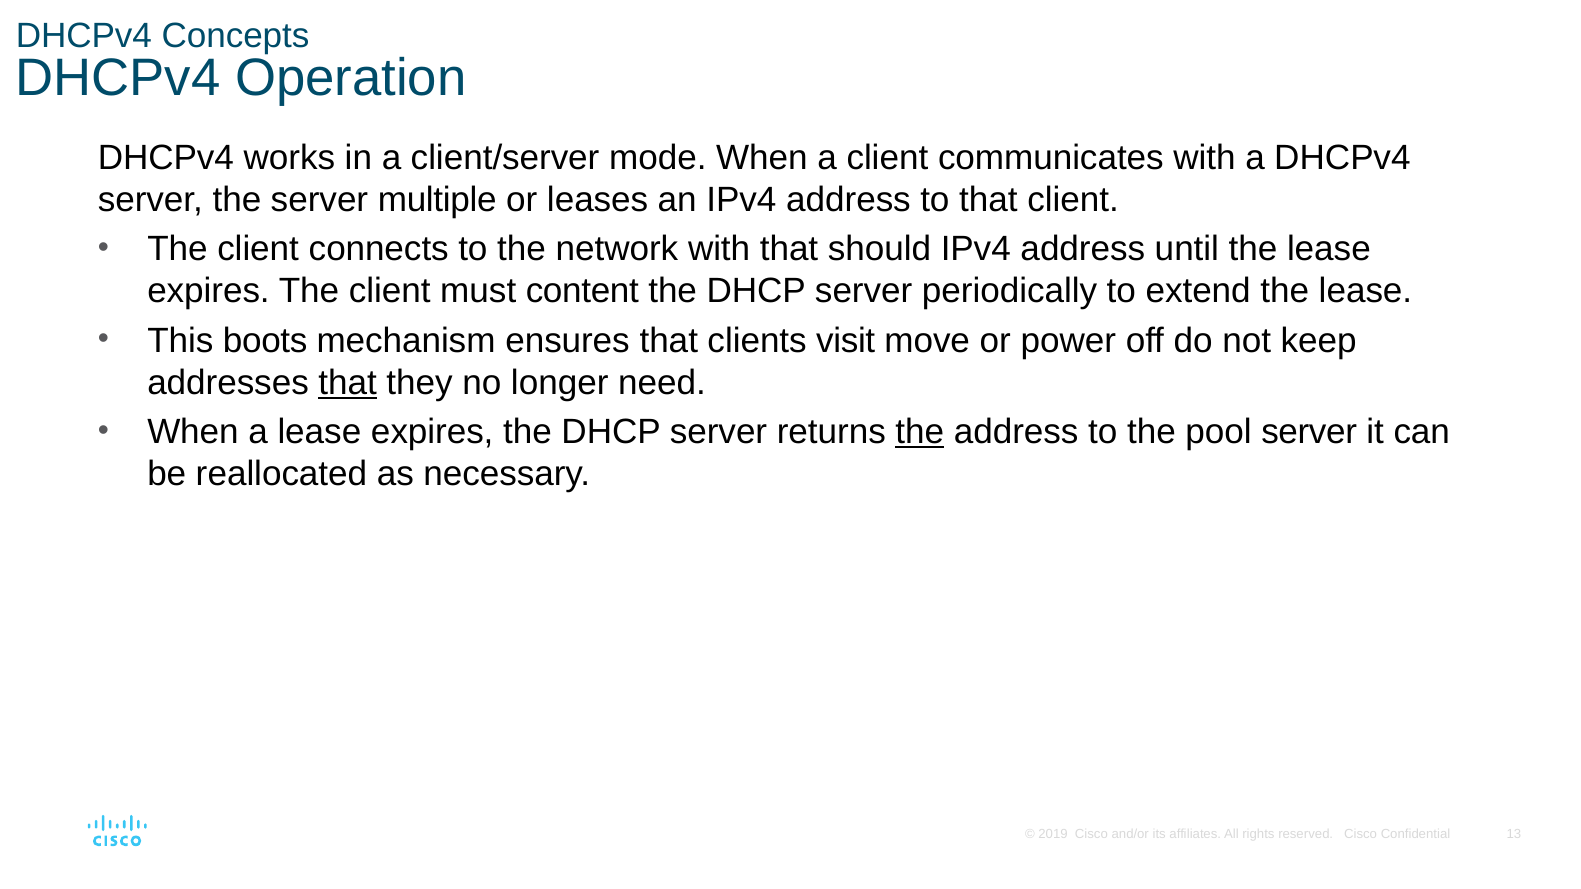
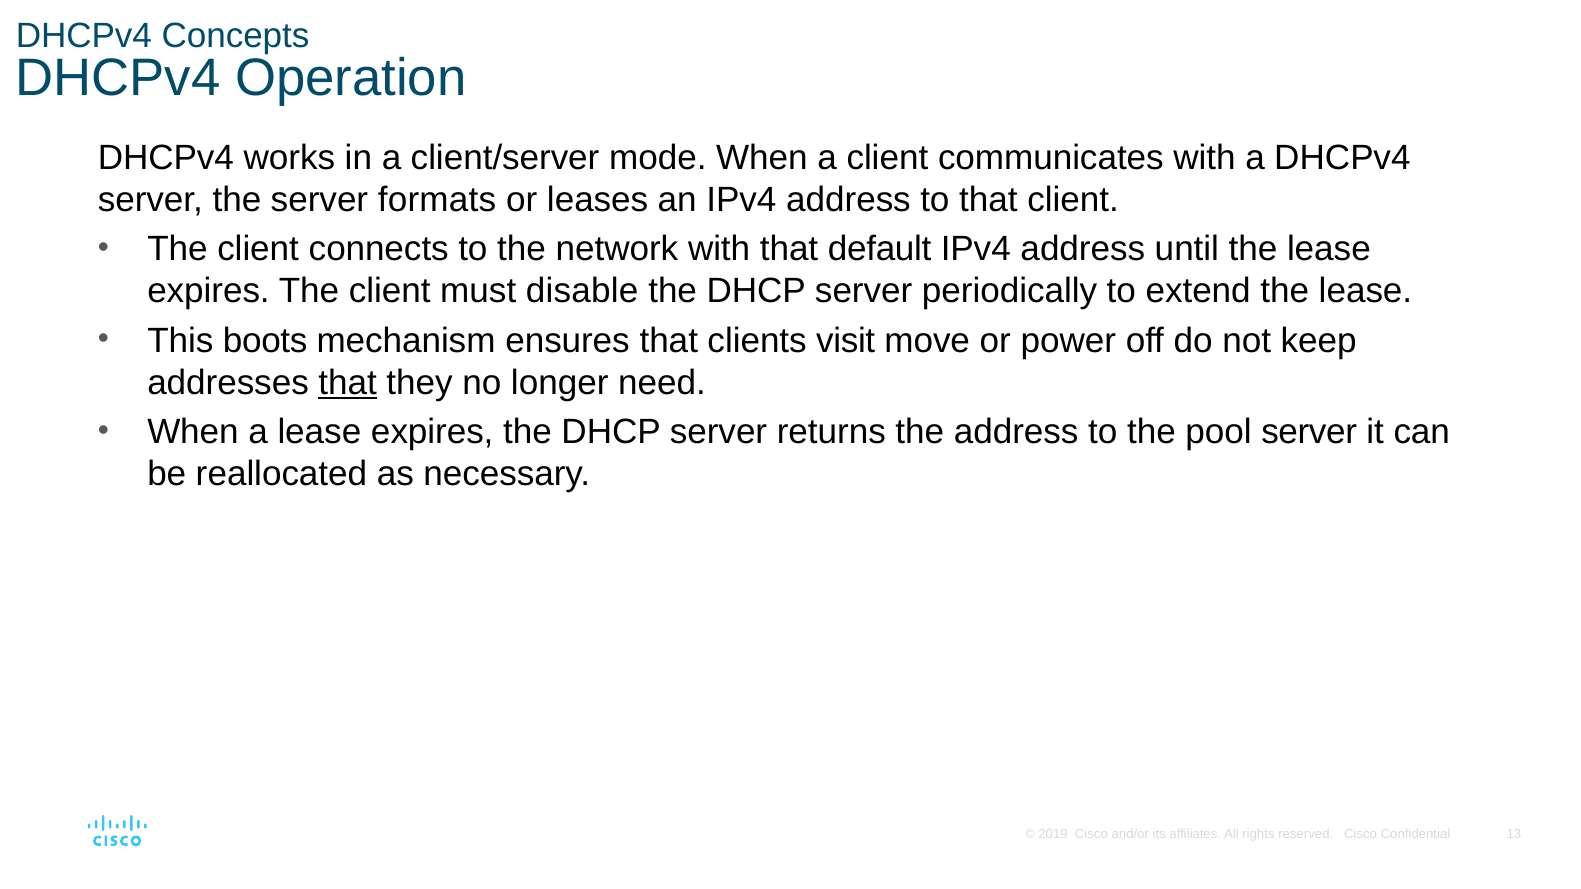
multiple: multiple -> formats (437, 200)
should: should -> default (880, 249)
content: content -> disable (582, 291)
the underline: present -> none (920, 432)
